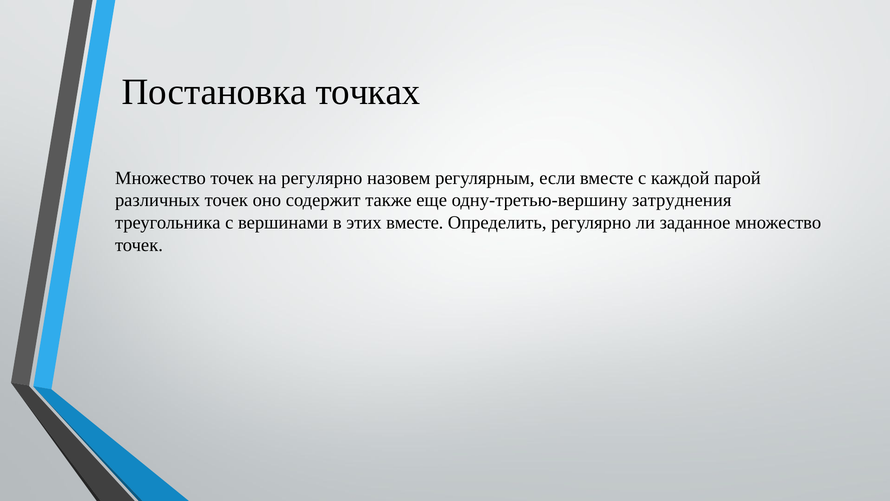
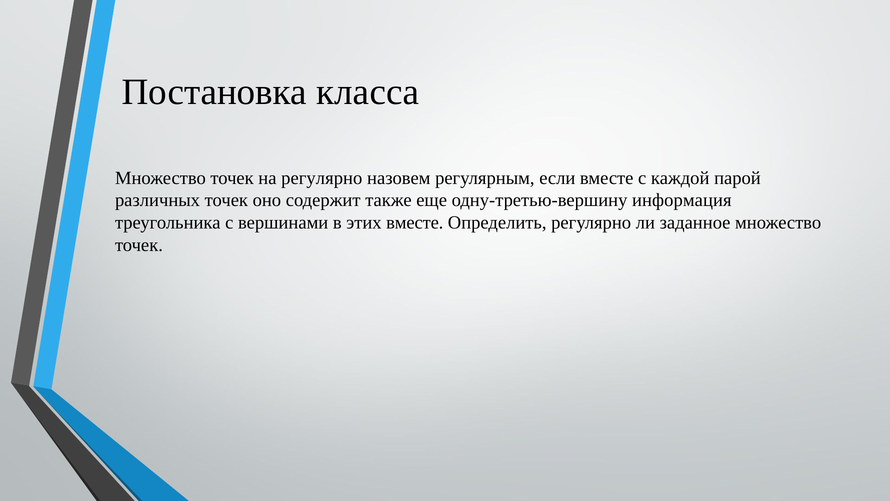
точках: точках -> класса (368, 92)
затруднения: затруднения -> информация (682, 200)
